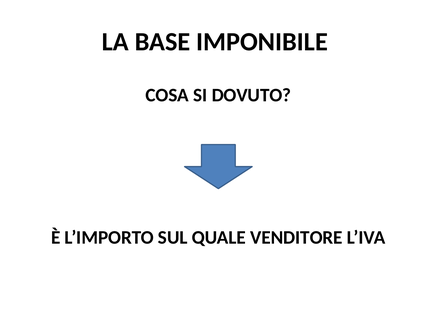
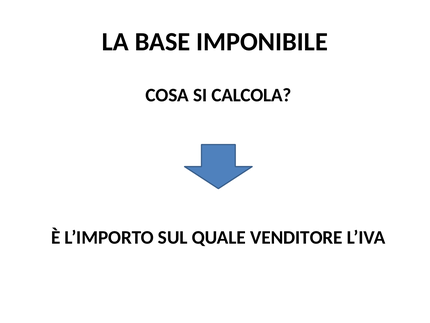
DOVUTO: DOVUTO -> CALCOLA (251, 95)
